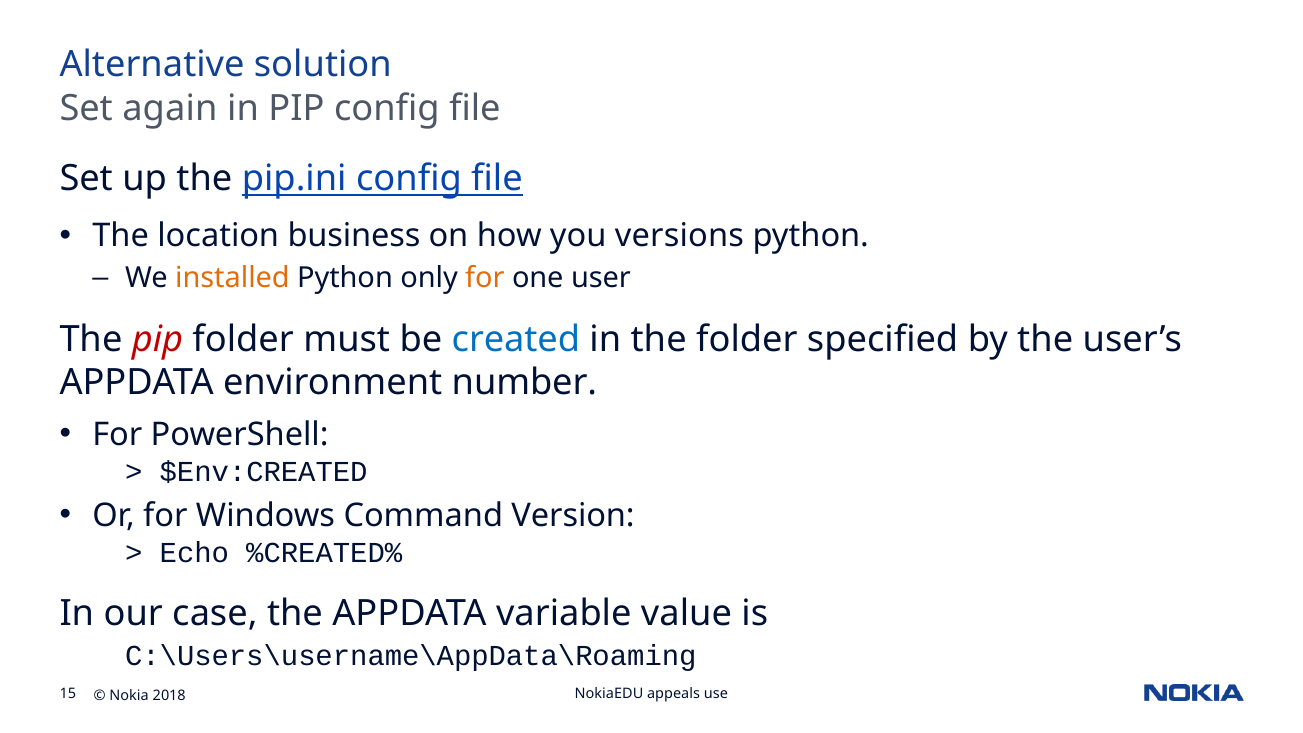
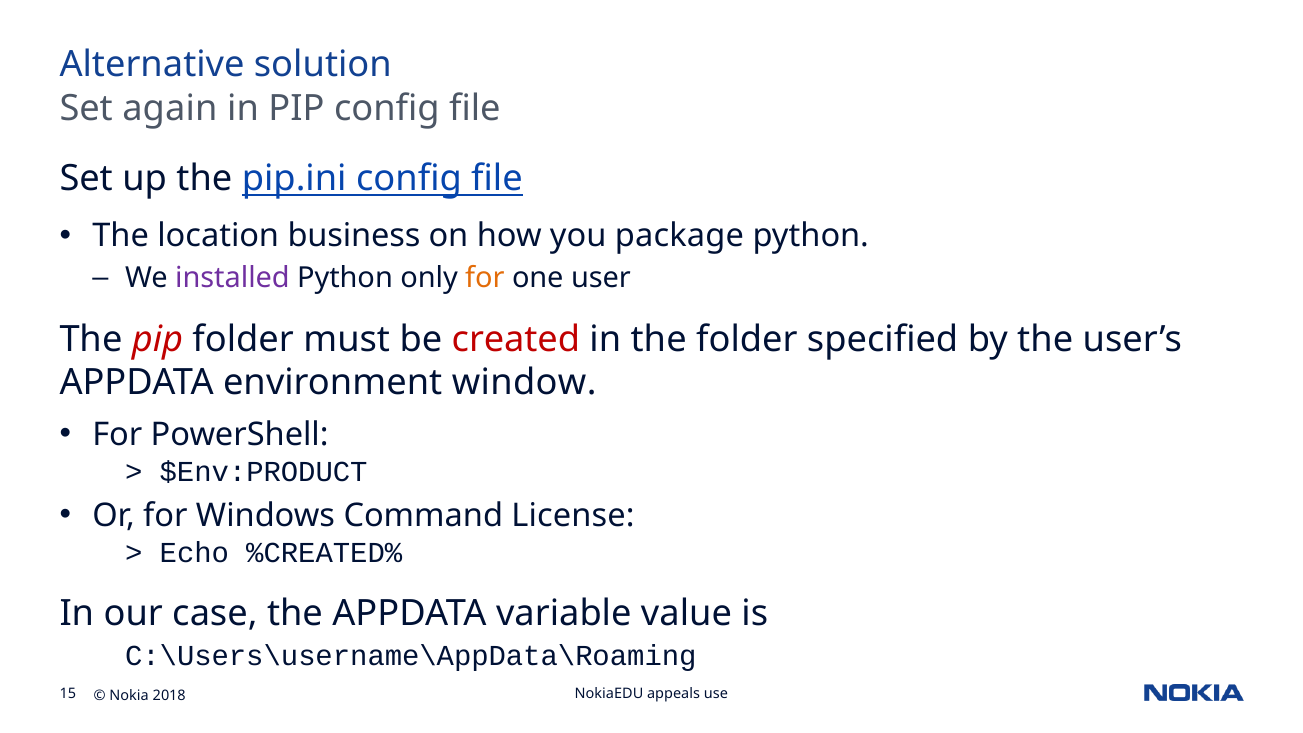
versions: versions -> package (679, 236)
installed colour: orange -> purple (232, 278)
created colour: blue -> red (516, 340)
number: number -> window (524, 383)
$Env:CREATED: $Env:CREATED -> $Env:PRODUCT (264, 472)
Version: Version -> License (573, 516)
